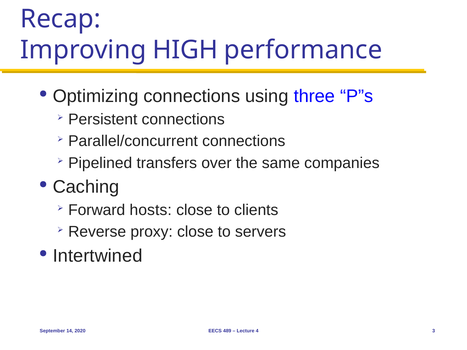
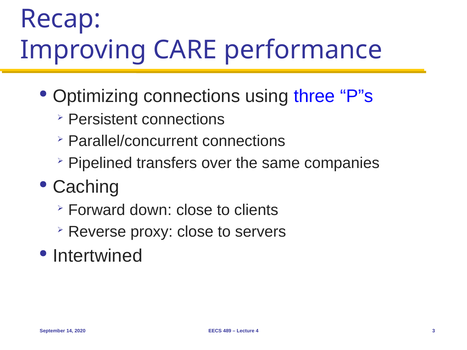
HIGH: HIGH -> CARE (185, 50)
hosts: hosts -> down (151, 210)
